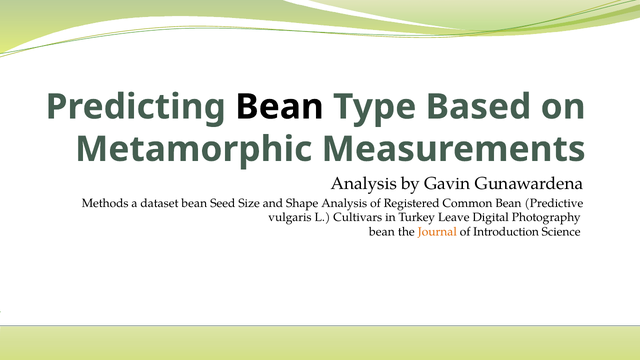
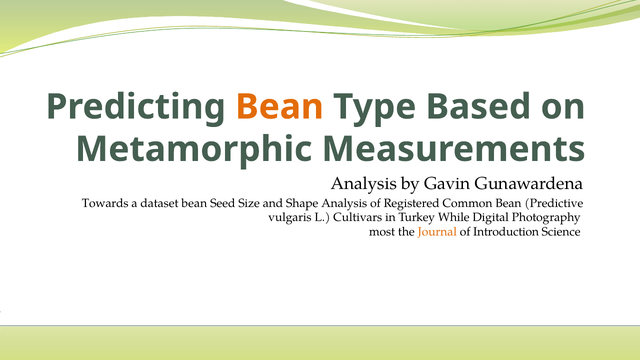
Bean colour: black -> orange (280, 107)
Methods: Methods -> Towards (105, 203)
Leave: Leave -> While (454, 218)
bean: bean -> most (382, 232)
